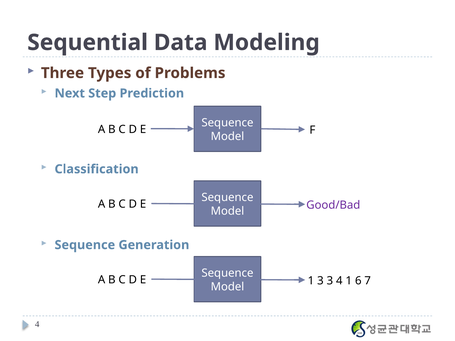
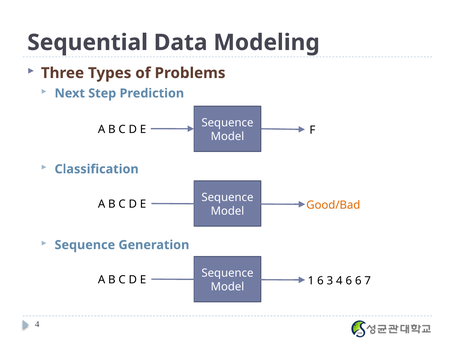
Good/Bad colour: purple -> orange (333, 205)
1 3: 3 -> 6 (320, 281)
4 1: 1 -> 6 (349, 281)
